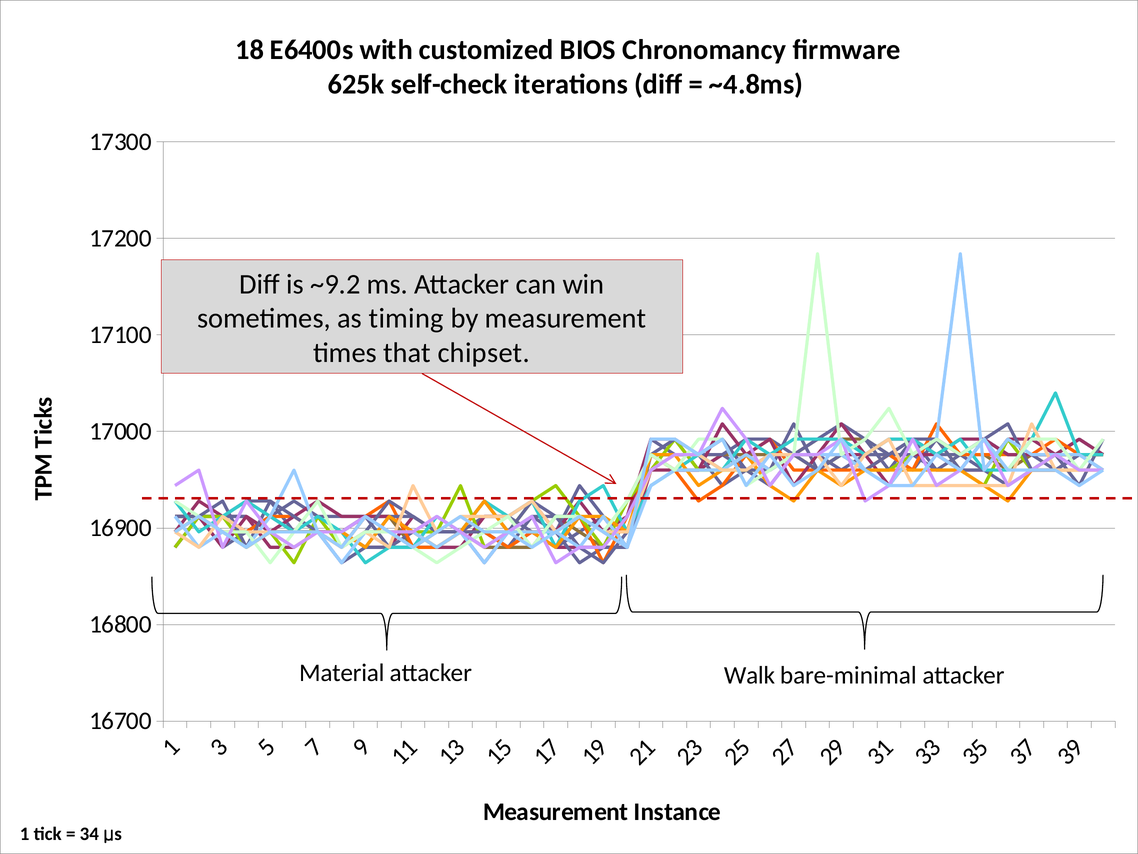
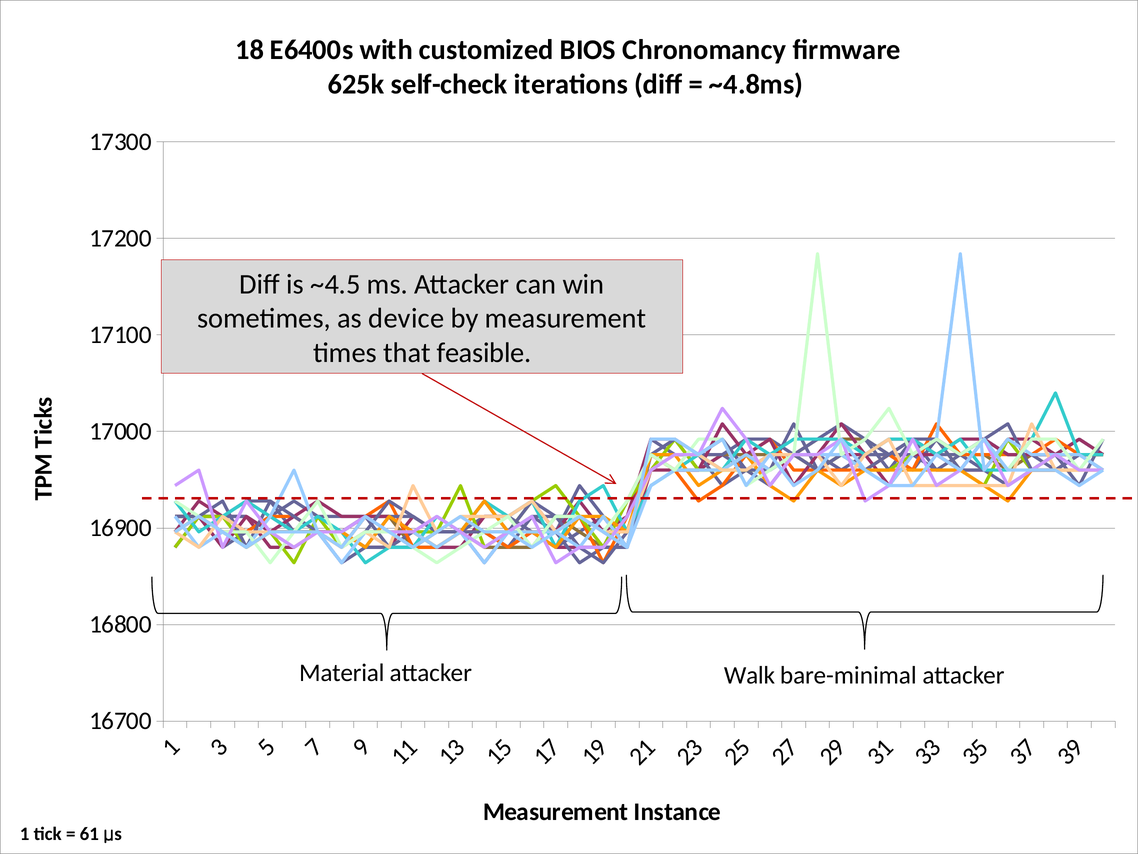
~9.2: ~9.2 -> ~4.5 (335, 284)
timing: timing -> device (406, 318)
chipset: chipset -> feasible (484, 353)
34: 34 -> 61 (89, 833)
